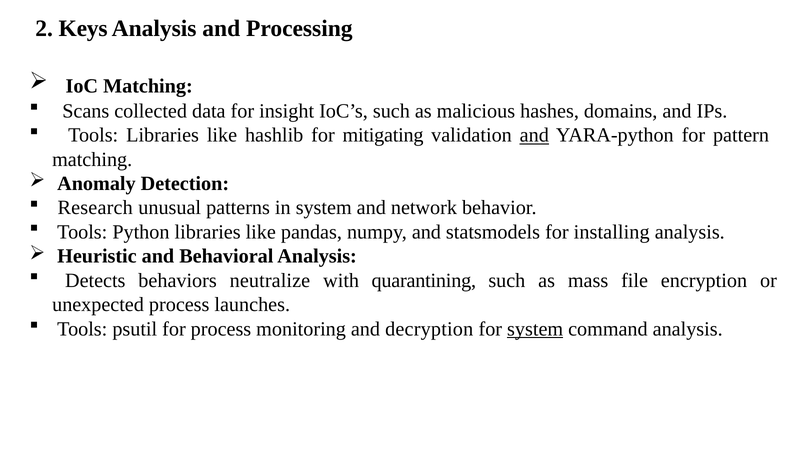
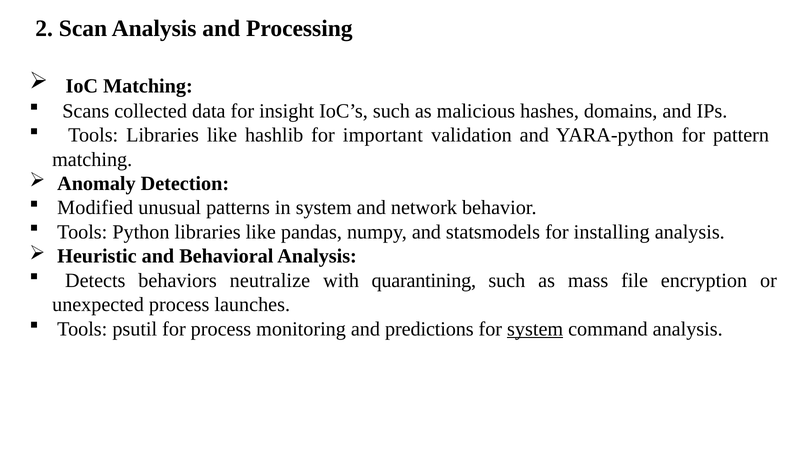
Keys: Keys -> Scan (83, 28)
mitigating: mitigating -> important (383, 135)
and underline: present -> none (534, 135)
Research: Research -> Modified (95, 208)
decryption: decryption -> predictions (429, 329)
